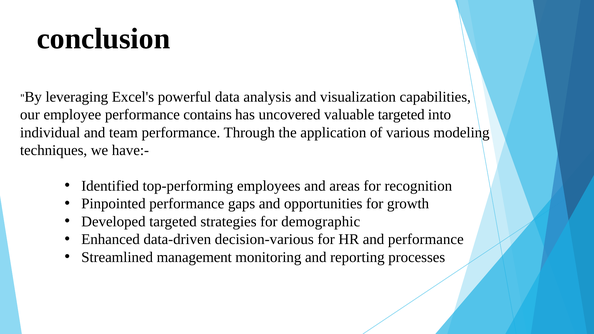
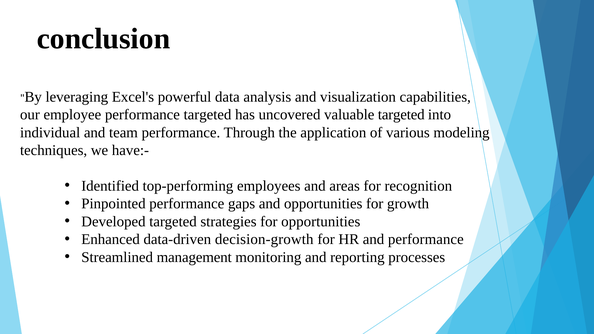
performance contains: contains -> targeted (208, 115)
for demographic: demographic -> opportunities (321, 222)
decision-various: decision-various -> decision-growth (264, 239)
